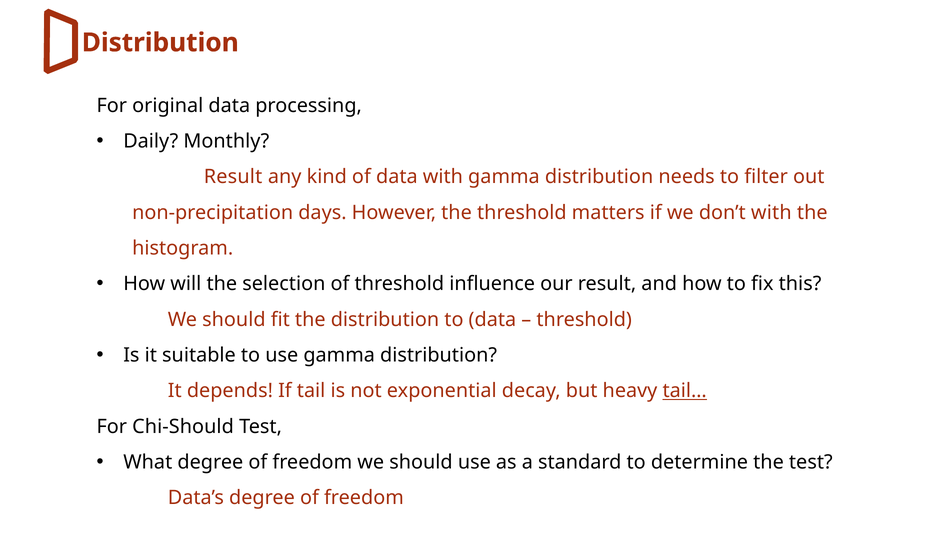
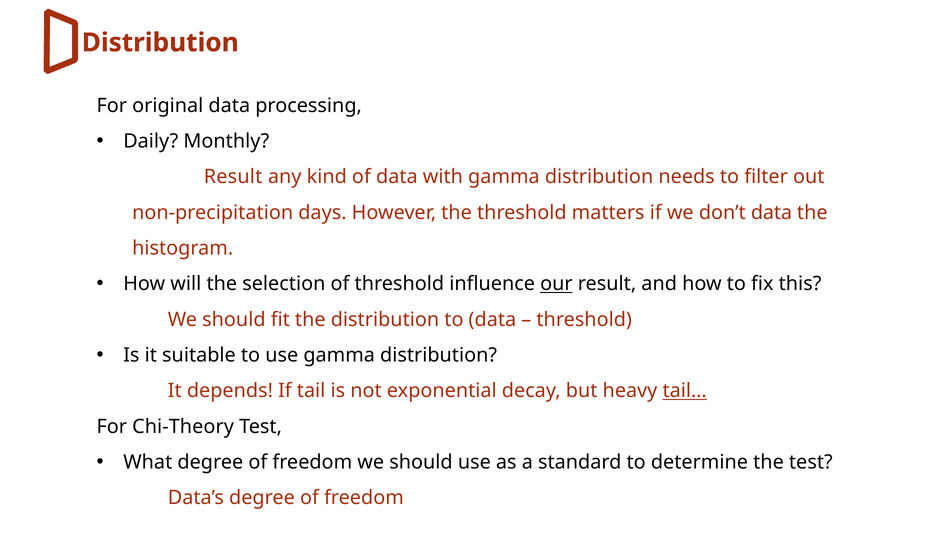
don’t with: with -> data (772, 213)
our underline: none -> present (556, 284)
Chi-Should: Chi-Should -> Chi-Theory (183, 426)
